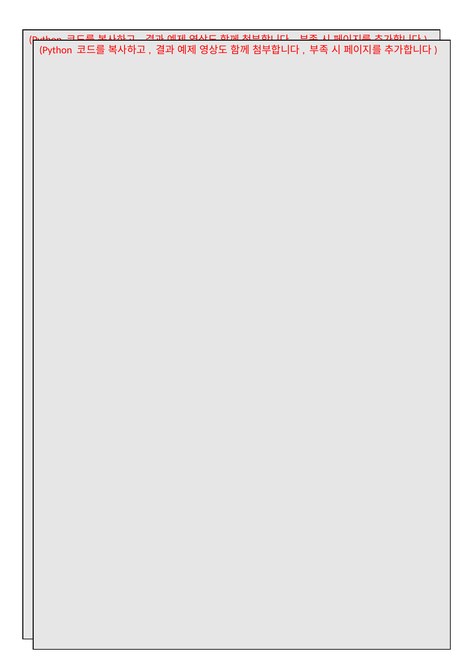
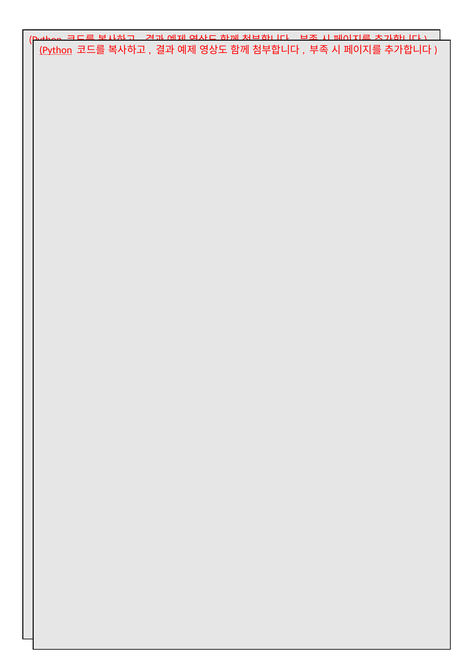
Python underline: none -> present (56, 50)
